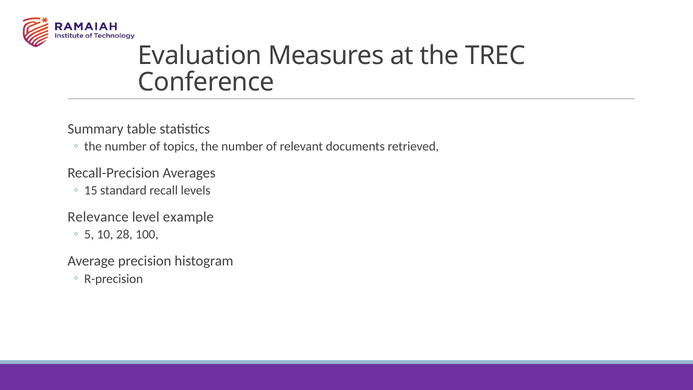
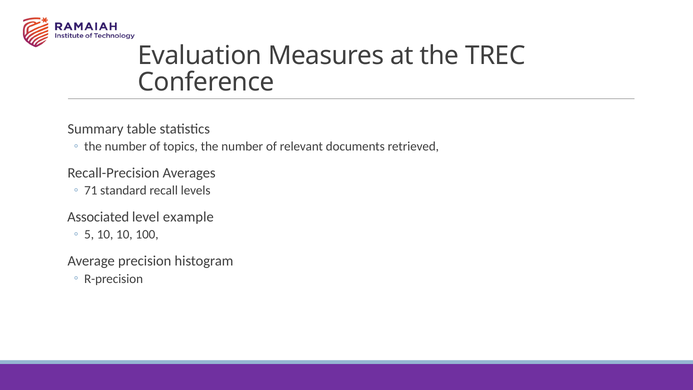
15: 15 -> 71 (91, 190)
Relevance: Relevance -> Associated (98, 217)
10 28: 28 -> 10 (124, 235)
